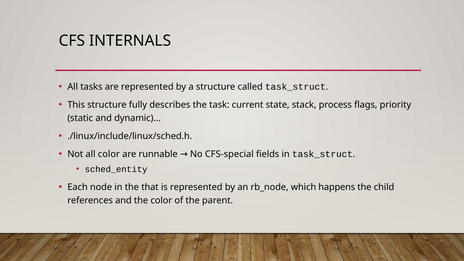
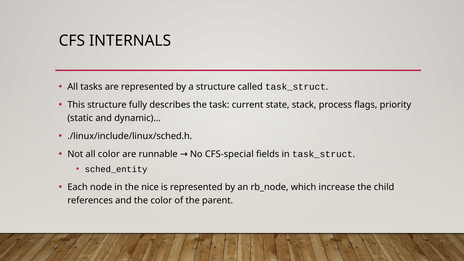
that: that -> nice (150, 187)
happens: happens -> increase (337, 187)
